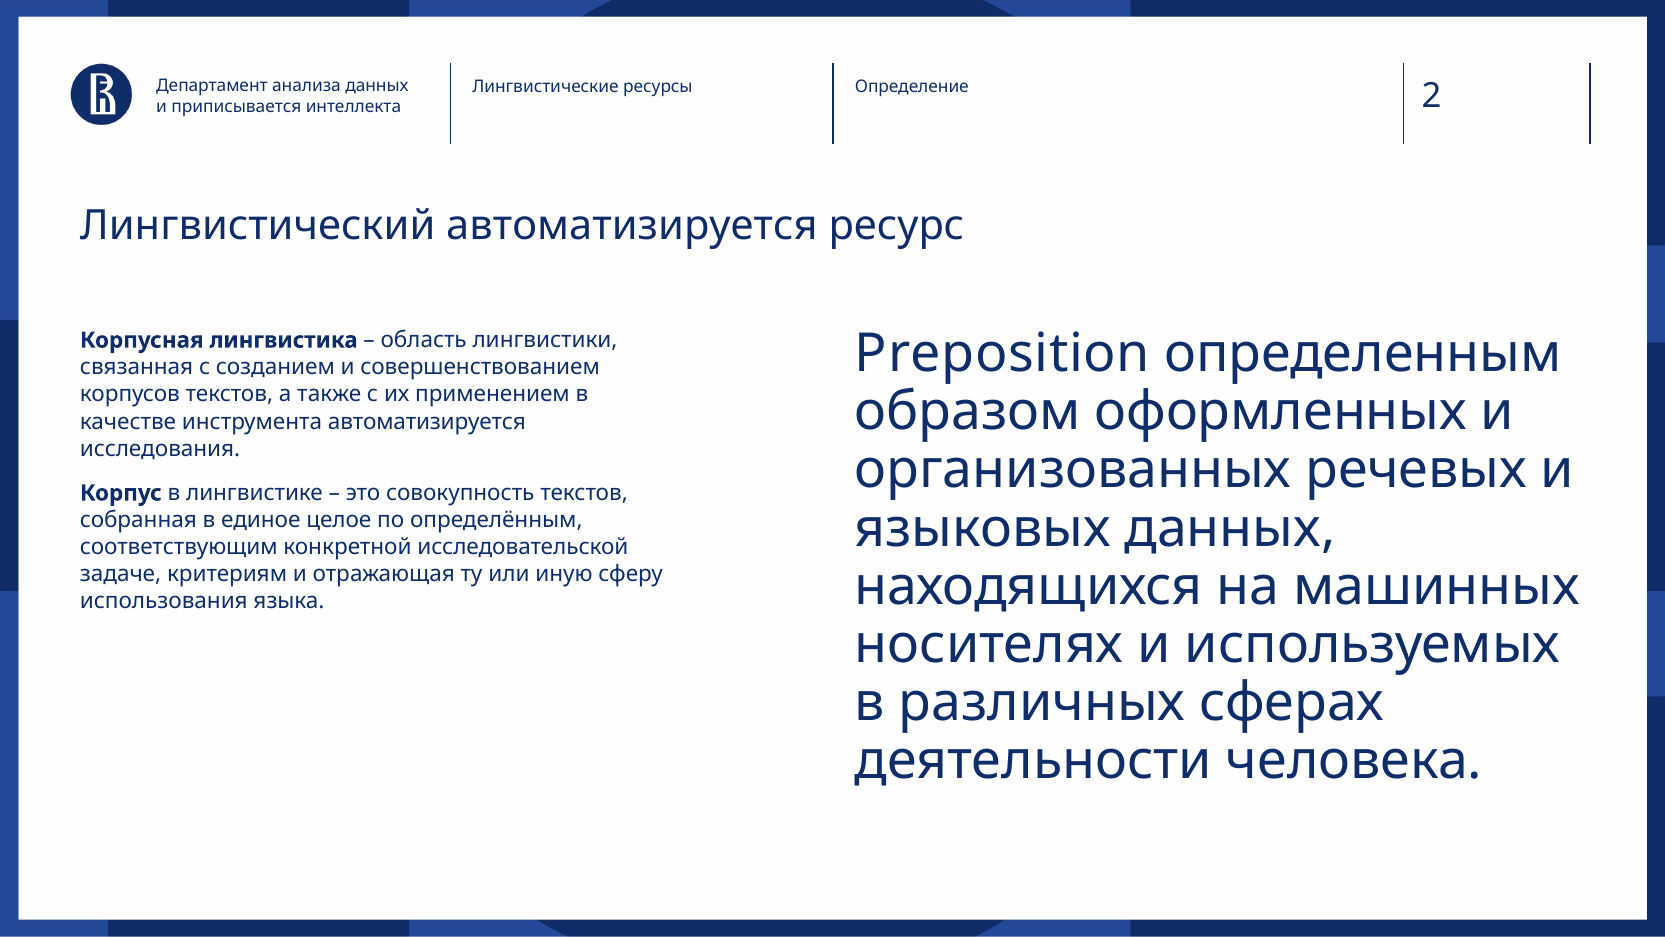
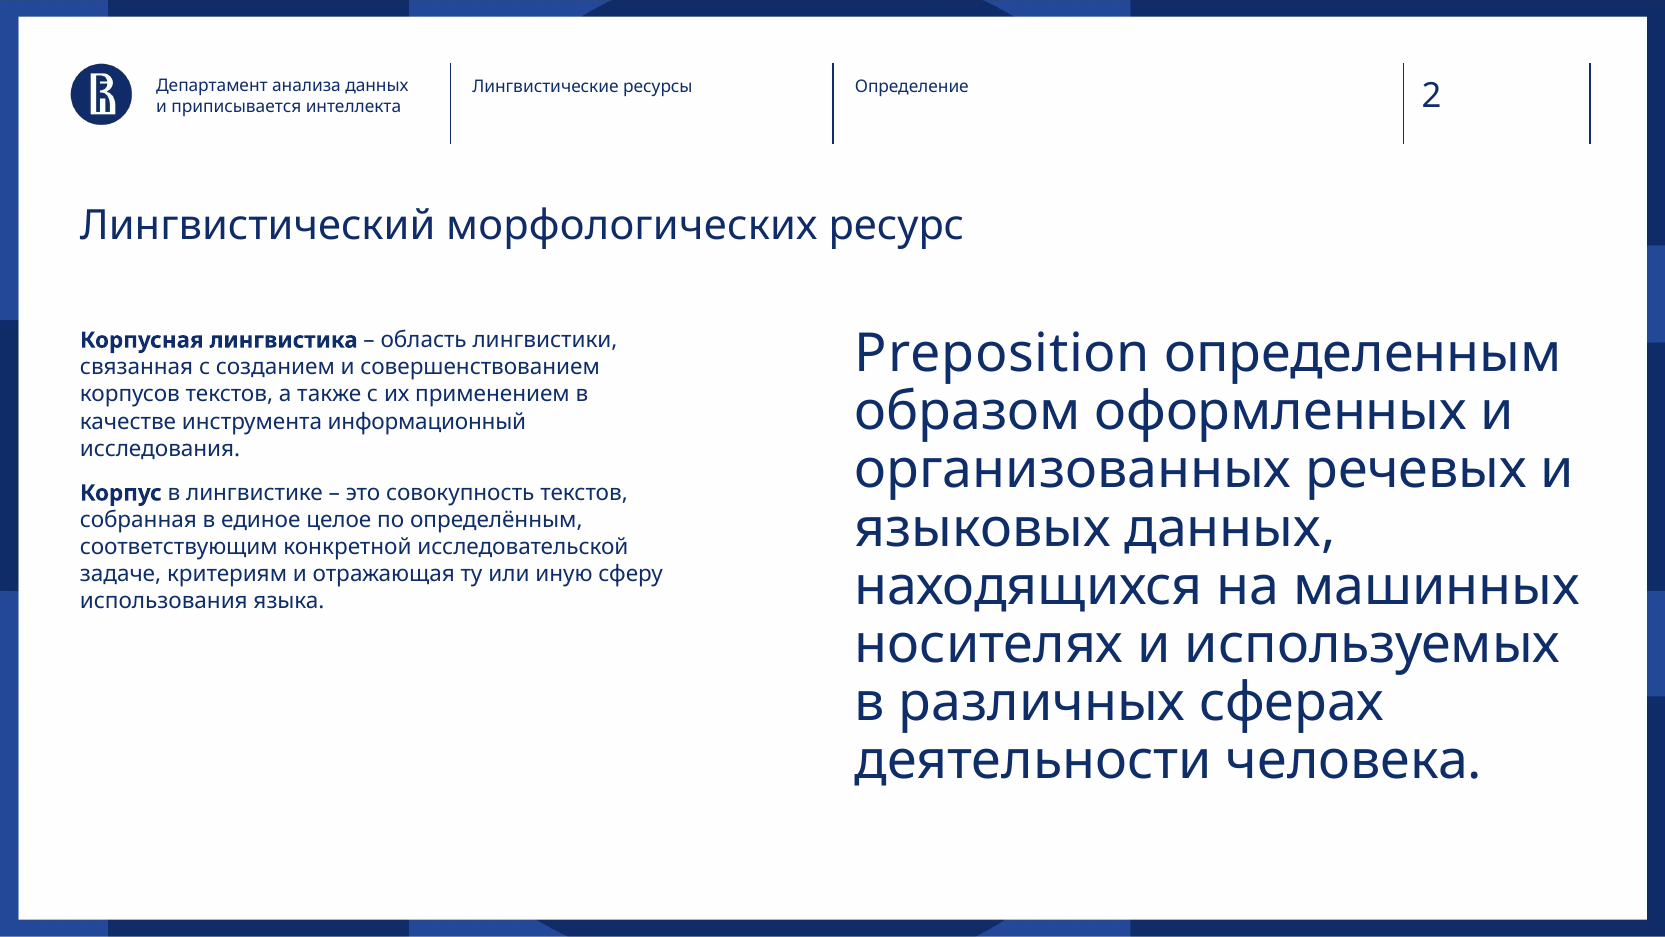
Лингвистический автоматизируется: автоматизируется -> морфологических (632, 226)
инструмента автоматизируется: автоматизируется -> информационный (427, 421)
